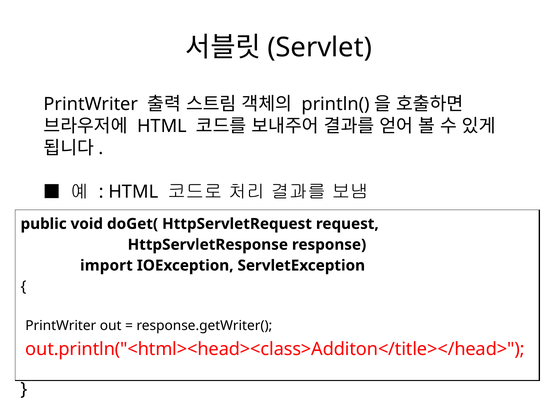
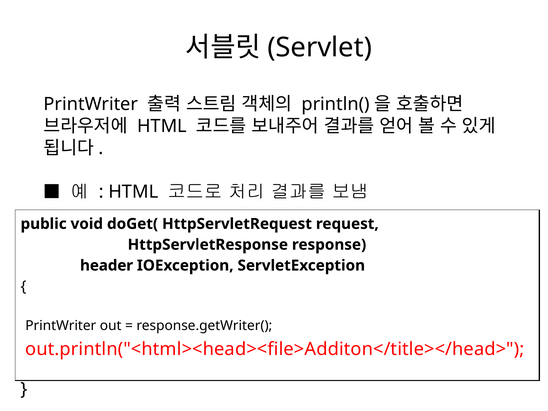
import: import -> header (107, 265)
out.println("<html><head><class>Additon</title></head>: out.println("<html><head><class>Additon</title></head> -> out.println("<html><head><file>Additon</title></head> (275, 349)
